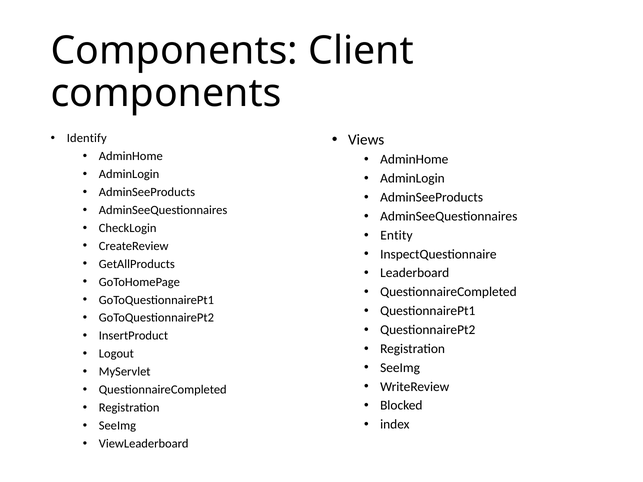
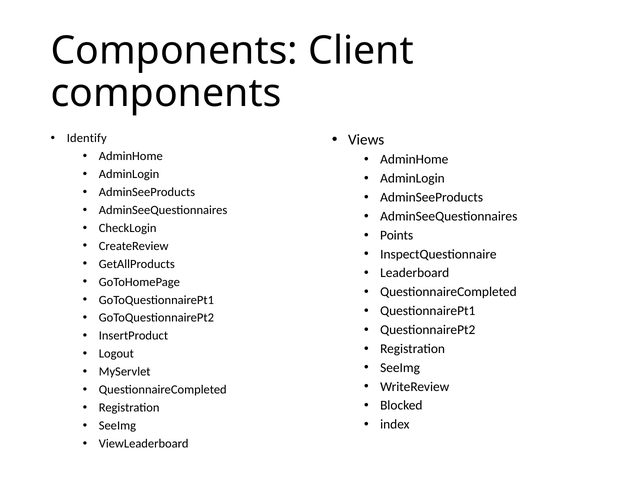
Entity: Entity -> Points (397, 235)
